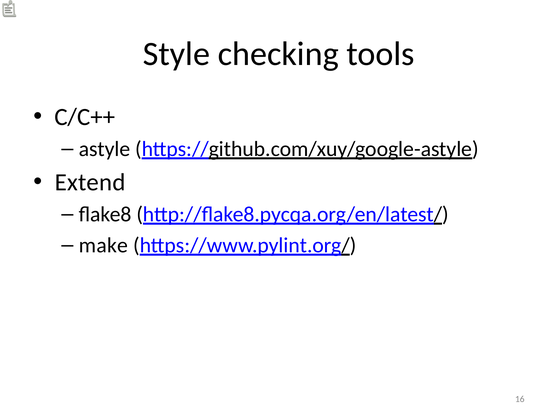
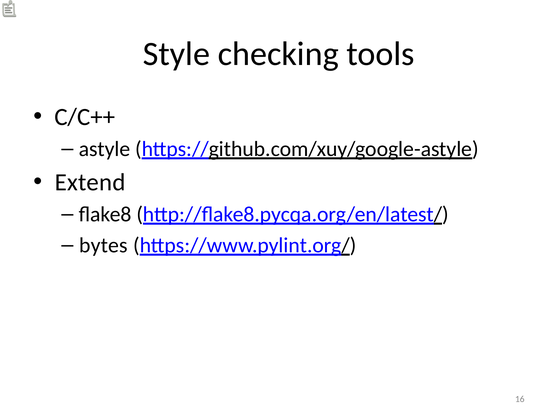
make: make -> bytes (103, 246)
